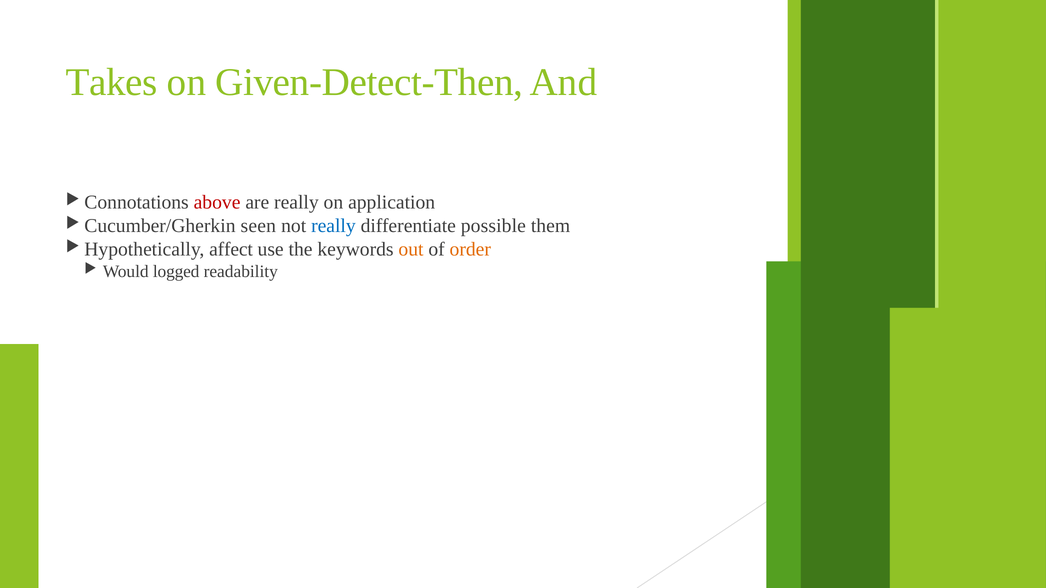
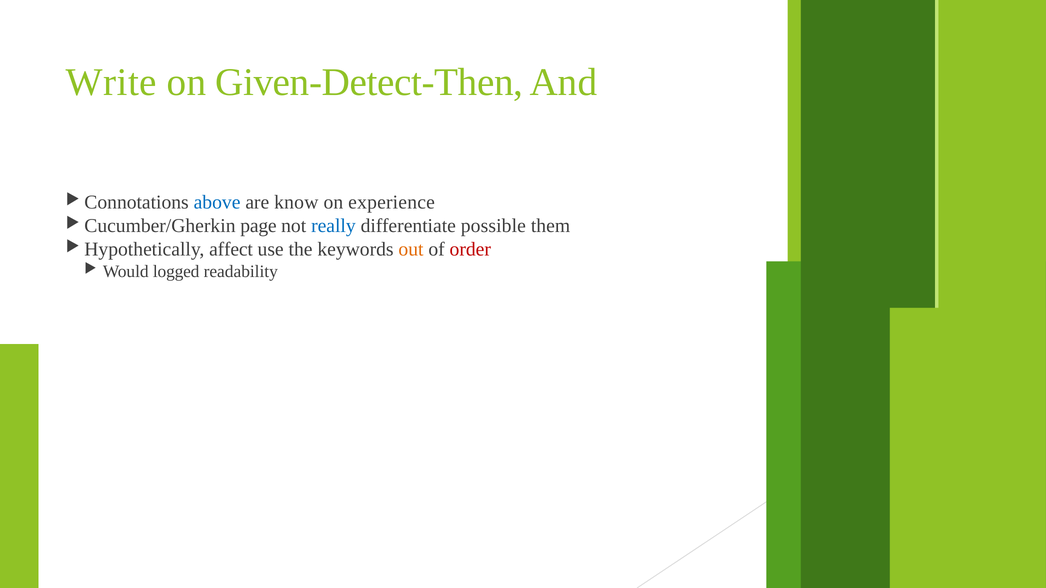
Takes: Takes -> Write (111, 82)
above colour: red -> blue (217, 202)
are really: really -> know (296, 202)
application: application -> experience (392, 202)
seen: seen -> page (258, 226)
order colour: orange -> red (470, 249)
